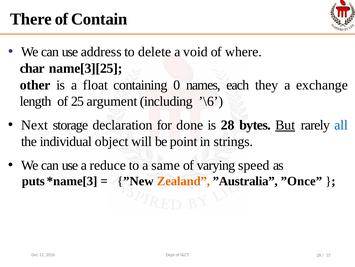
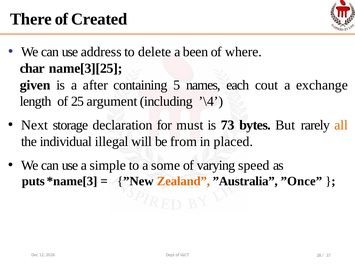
Contain: Contain -> Created (99, 19)
void: void -> been (196, 52)
other: other -> given (35, 85)
float: float -> after (95, 85)
0: 0 -> 5 (177, 85)
they: they -> cout (267, 85)
’\6: ’\6 -> ’\4 (211, 101)
done: done -> must (190, 125)
is 28: 28 -> 73 (228, 125)
But underline: present -> none (285, 125)
all colour: blue -> orange (341, 125)
object: object -> illegal (112, 141)
point: point -> from (184, 141)
strings: strings -> placed (233, 141)
reduce: reduce -> simple (108, 165)
same: same -> some (166, 165)
